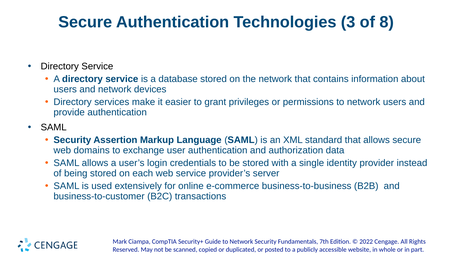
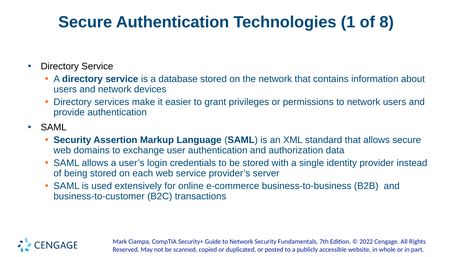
3: 3 -> 1 (348, 22)
